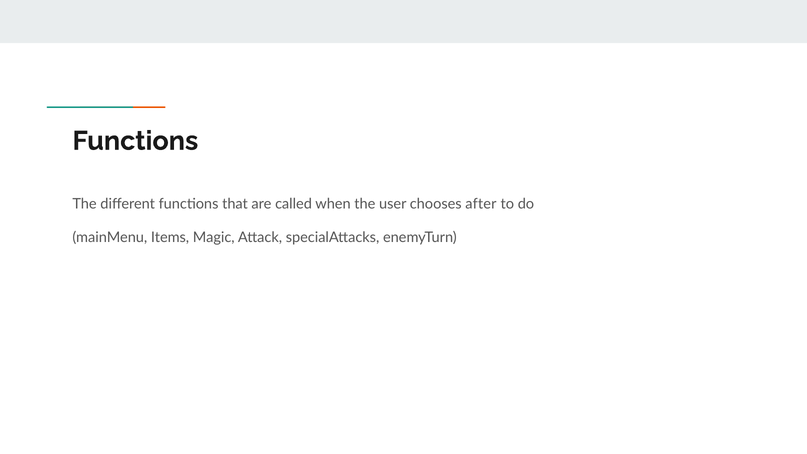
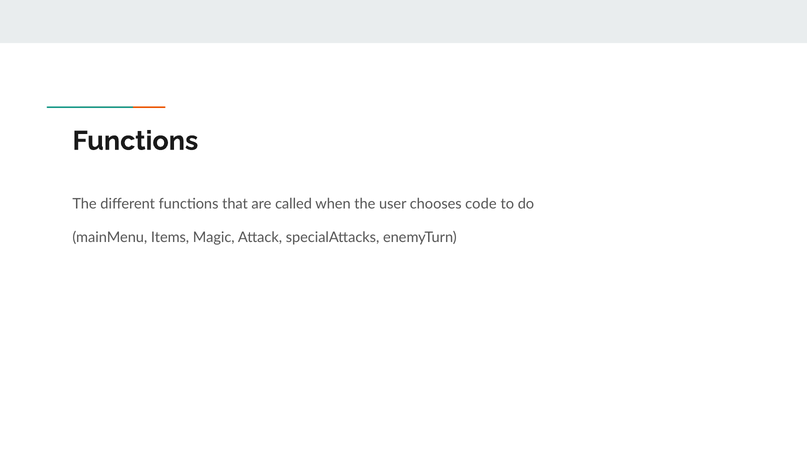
after: after -> code (481, 204)
